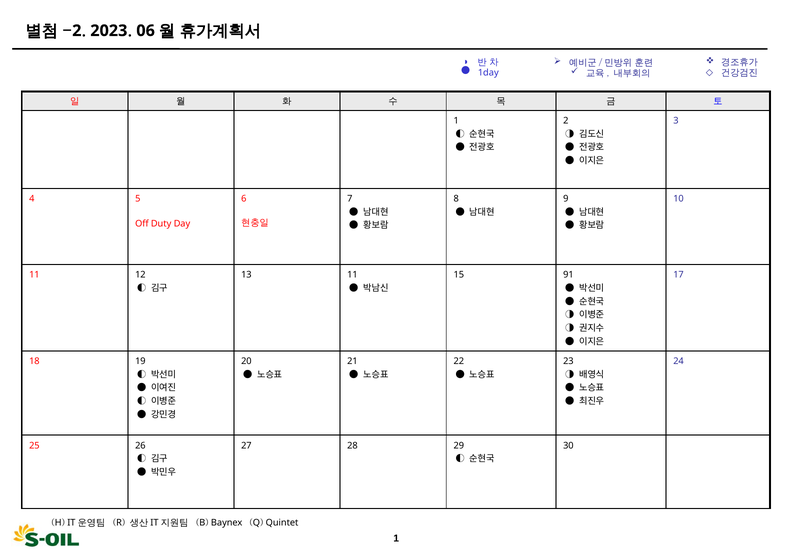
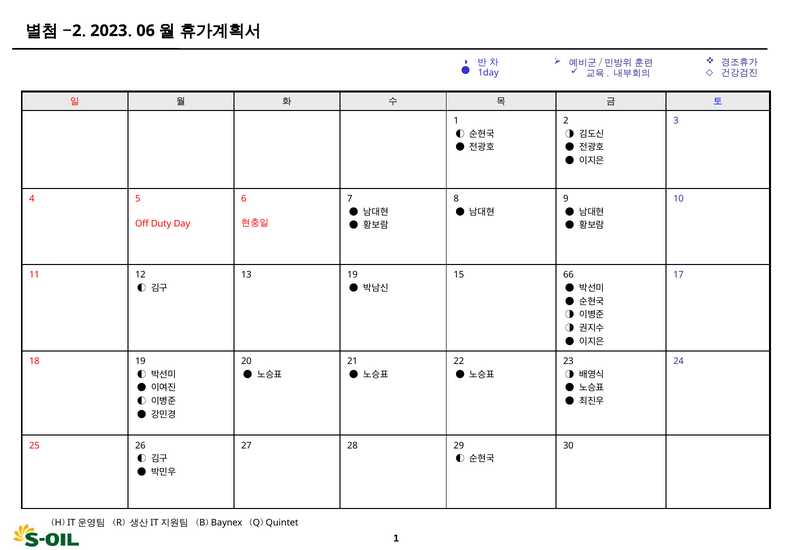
13 11: 11 -> 19 (352, 275)
91: 91 -> 66 (568, 275)
